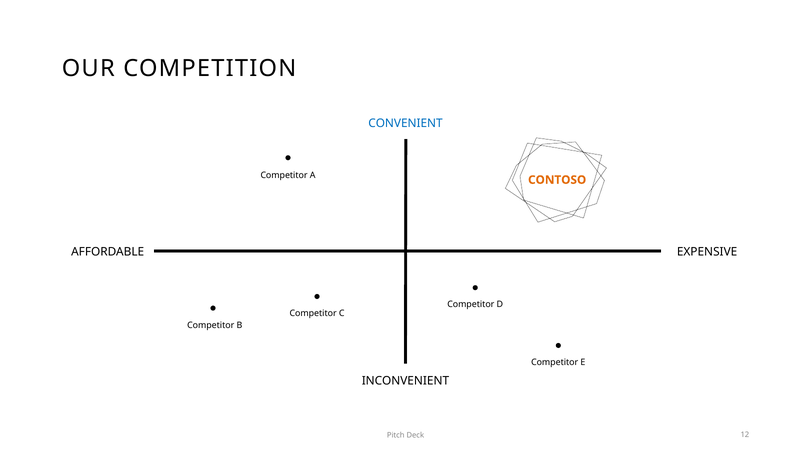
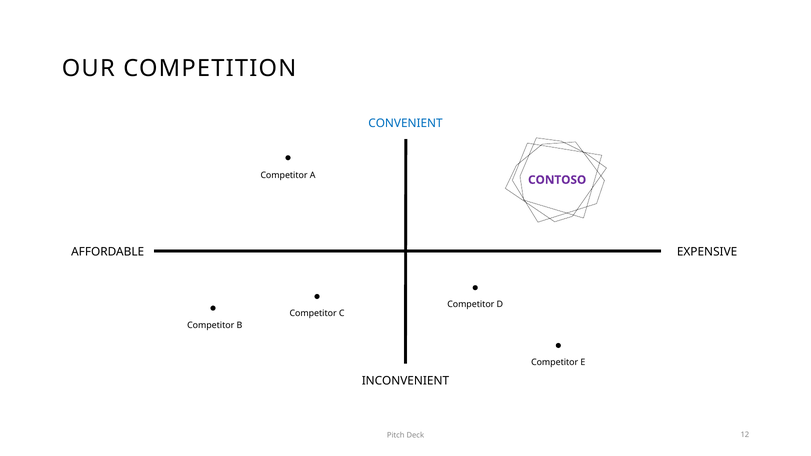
CONTOSO colour: orange -> purple (557, 180)
